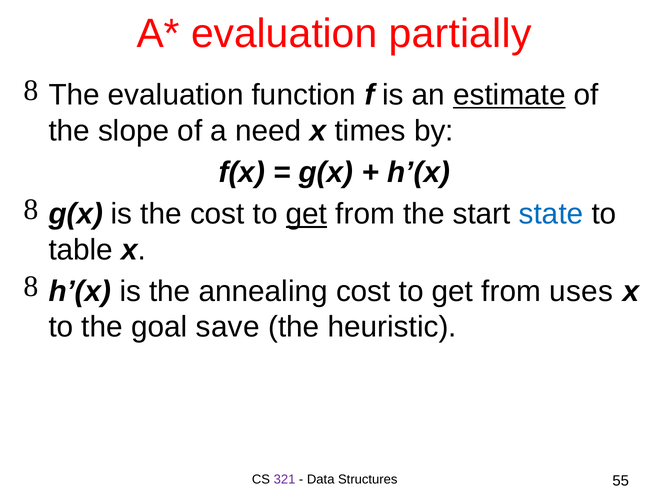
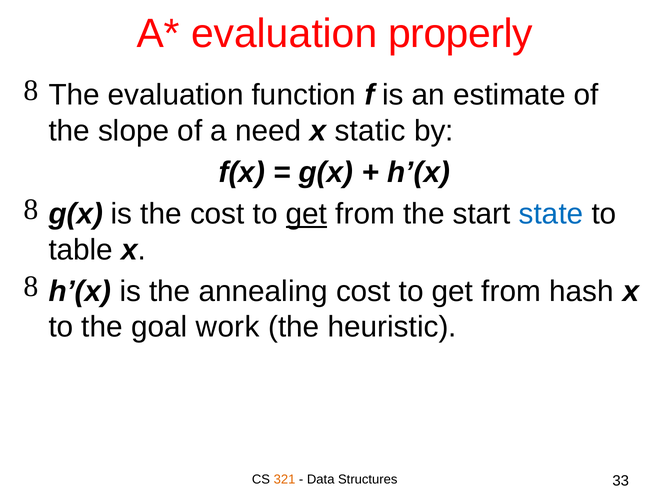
partially: partially -> properly (460, 34)
estimate underline: present -> none (509, 95)
times: times -> static (370, 131)
uses: uses -> hash (581, 291)
save: save -> work (228, 327)
321 colour: purple -> orange (285, 479)
55: 55 -> 33 (621, 481)
